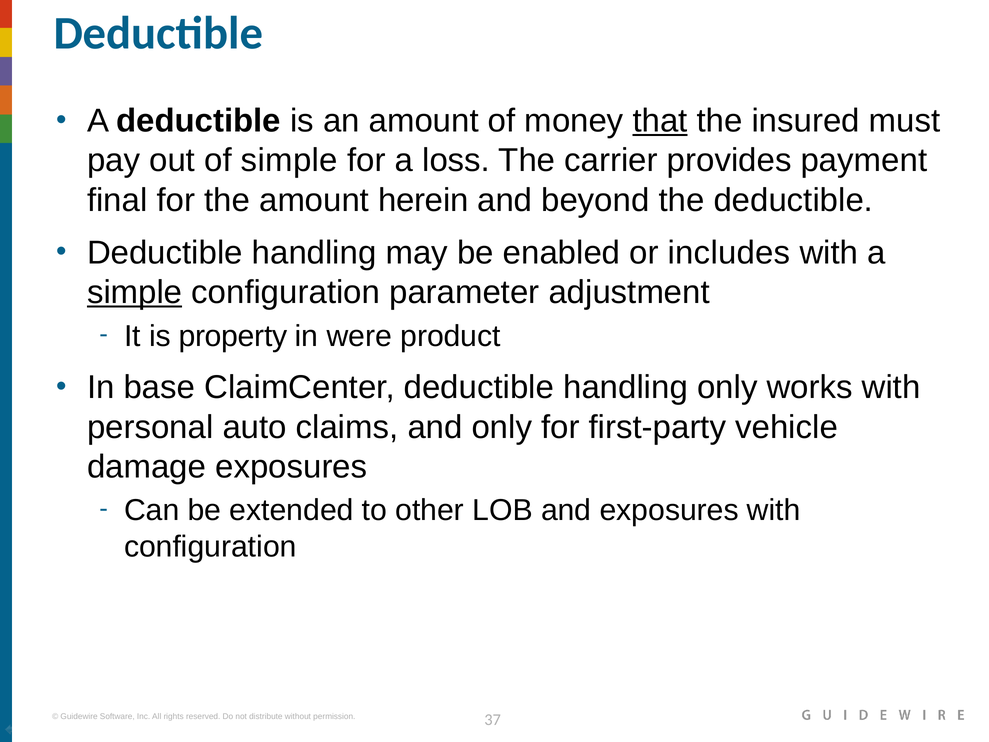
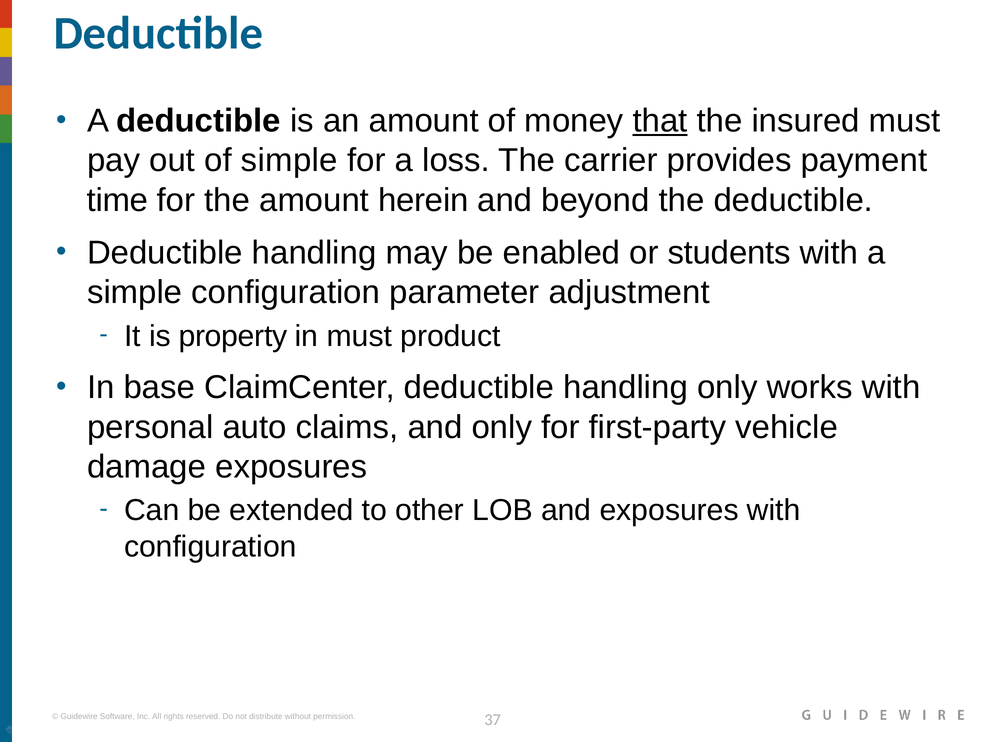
final: final -> time (117, 200)
includes: includes -> students (729, 253)
simple underline: present -> none (135, 292)
in were: were -> must (359, 336)
